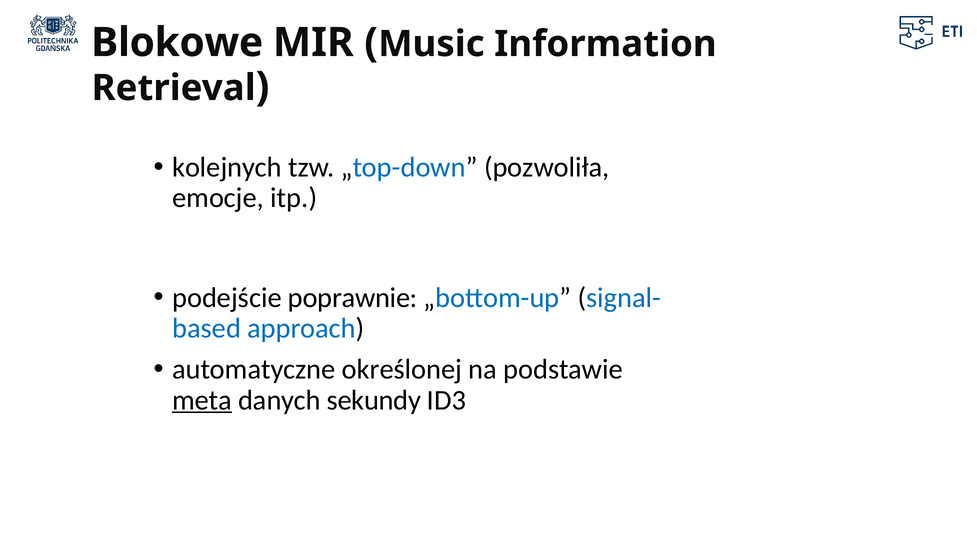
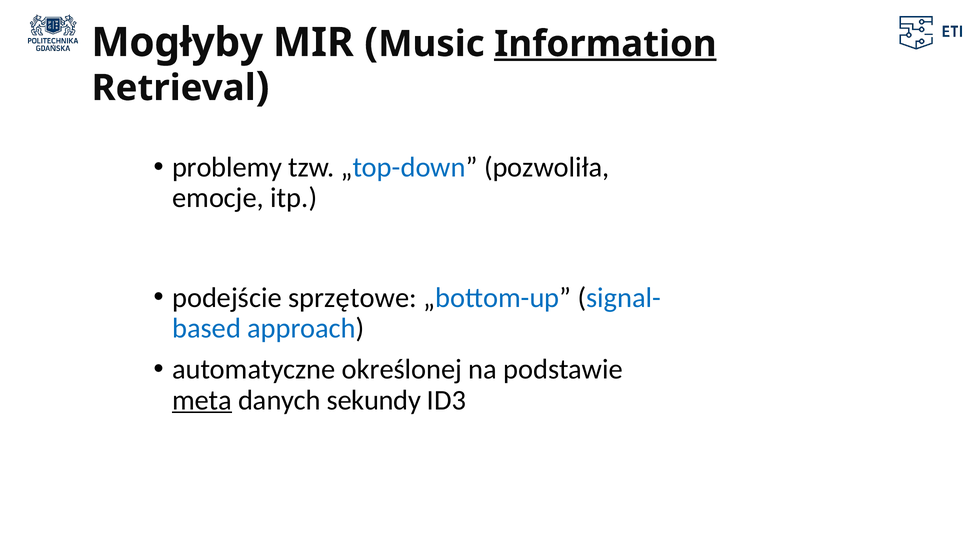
Blokowe: Blokowe -> Mogłyby (177, 43)
Information underline: none -> present (605, 44)
kolejnych: kolejnych -> problemy (227, 167)
poprawnie: poprawnie -> sprzętowe (353, 297)
